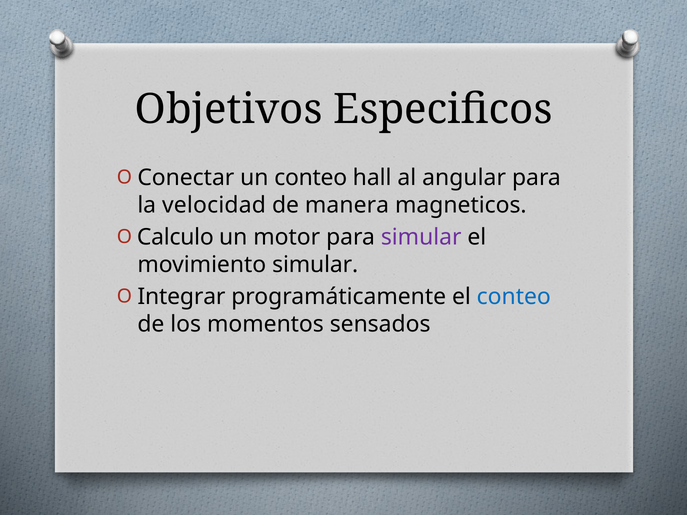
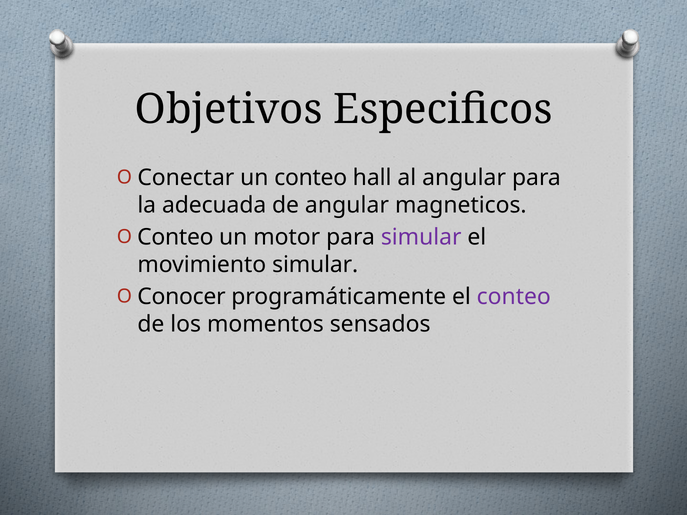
velocidad: velocidad -> adecuada (214, 205)
de manera: manera -> angular (347, 205)
Calculo: Calculo -> Conteo (175, 238)
Integrar: Integrar -> Conocer (181, 297)
conteo colour: blue -> purple (514, 297)
